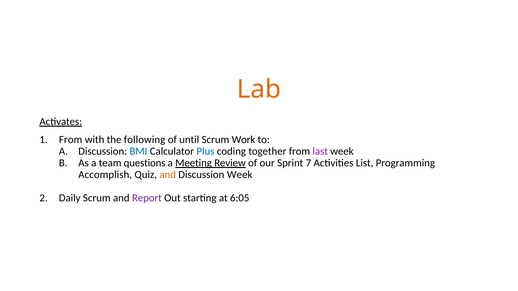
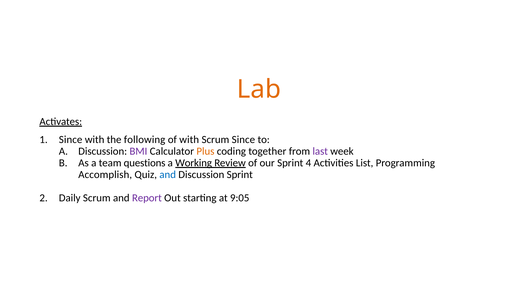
From: From -> Since (71, 140)
of until: until -> with (189, 140)
Scrum Work: Work -> Since (243, 140)
BMI colour: blue -> purple (138, 152)
Plus colour: blue -> orange (205, 152)
Meeting: Meeting -> Working (194, 163)
7: 7 -> 4 (308, 163)
and colour: orange -> blue (168, 175)
Discussion Week: Week -> Sprint (240, 175)
6:05: 6:05 -> 9:05 (240, 198)
